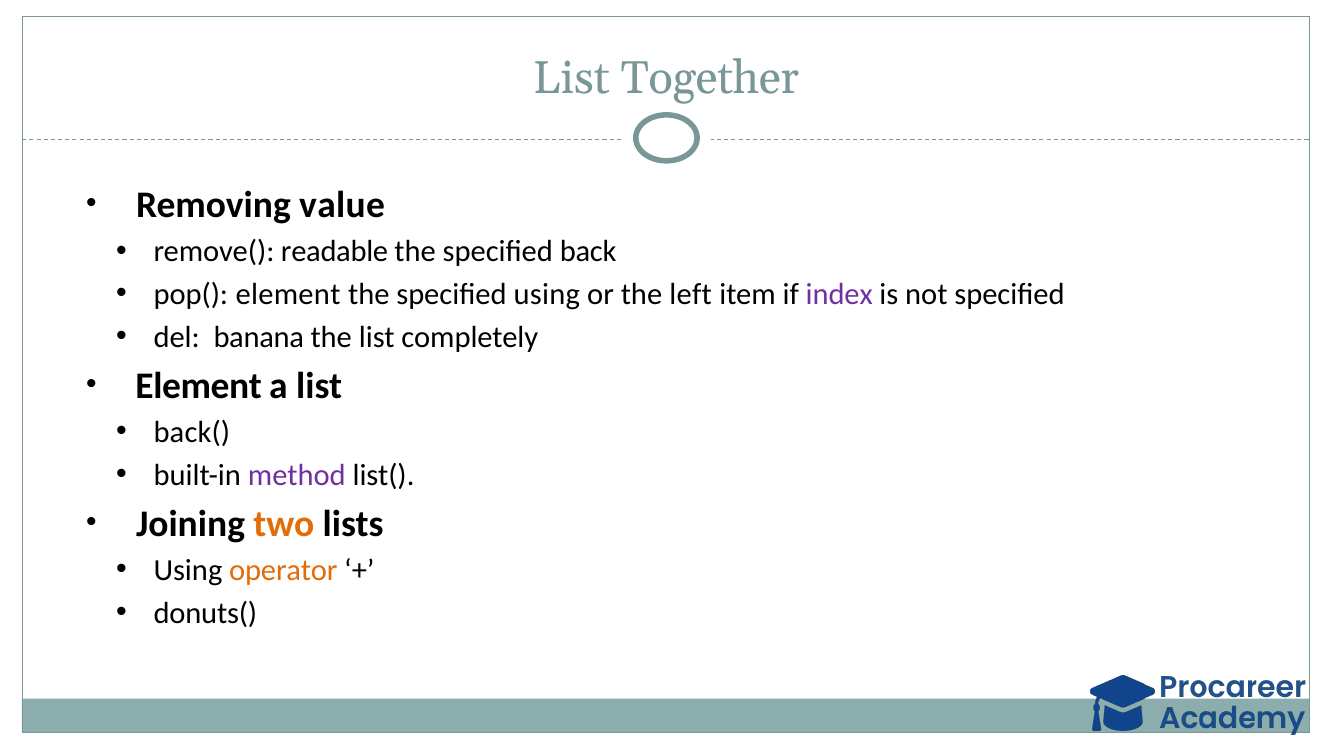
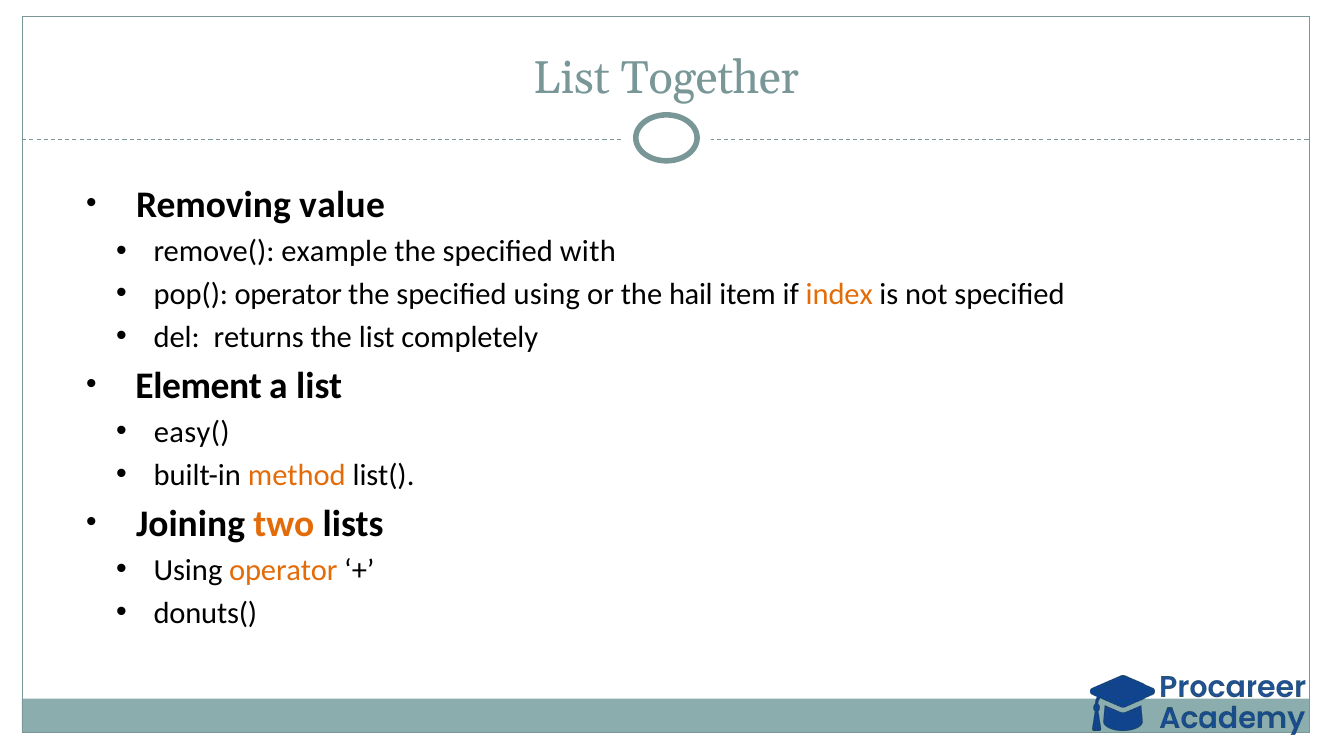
readable: readable -> example (334, 252)
back: back -> with (588, 252)
pop( element: element -> operator (288, 294)
left: left -> hail (691, 294)
index colour: purple -> orange (839, 294)
banana: banana -> returns (259, 337)
back(: back( -> easy( (192, 432)
method colour: purple -> orange (297, 475)
